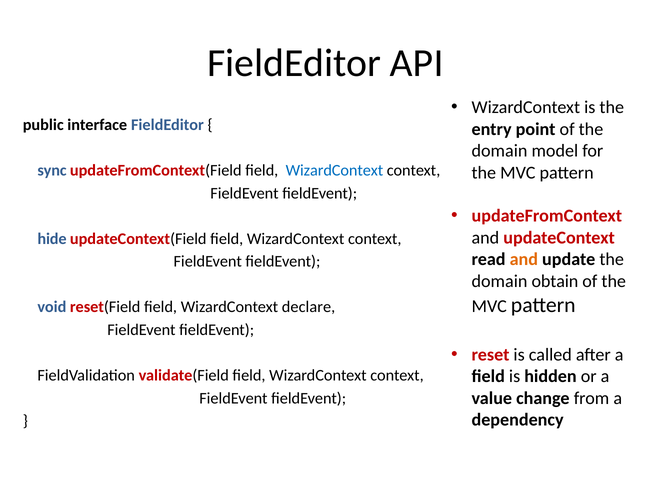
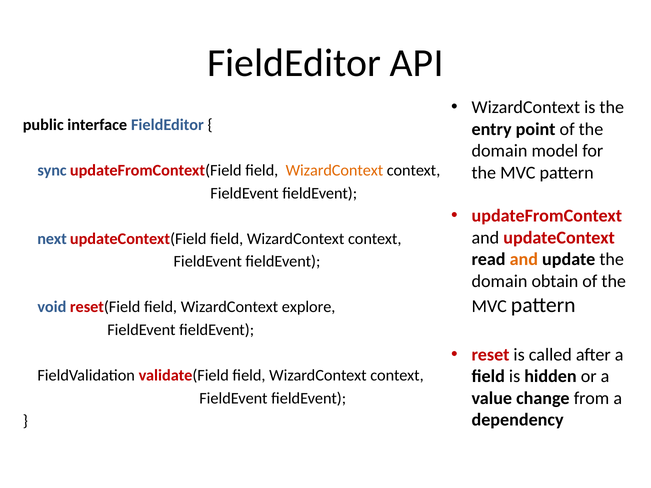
WizardContext colour: blue -> orange (334, 171)
hide: hide -> next (52, 239)
declare: declare -> explore (309, 307)
